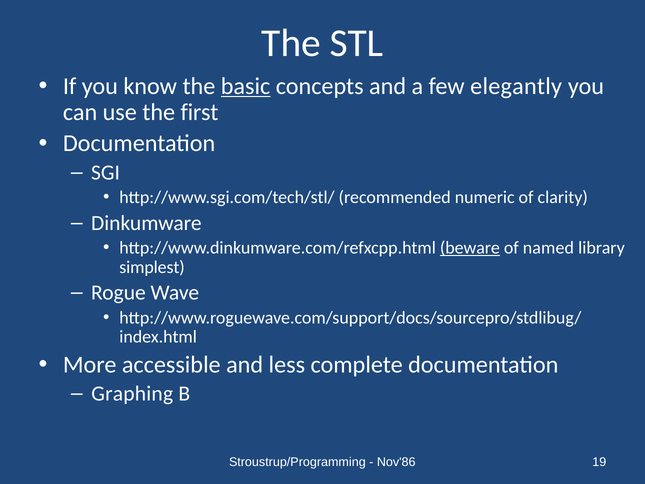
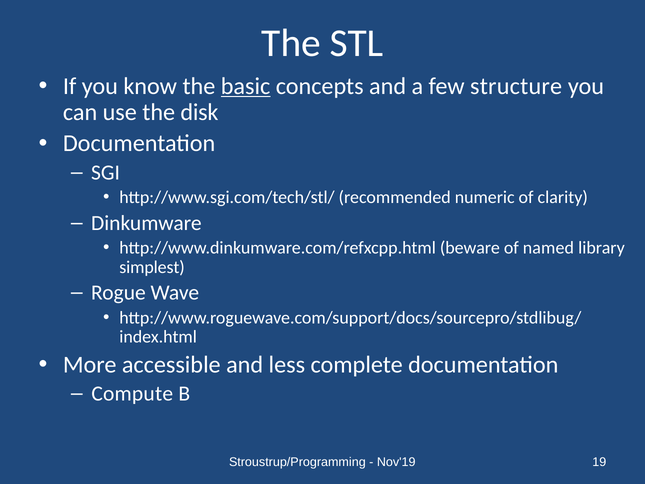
elegantly: elegantly -> structure (516, 86)
first: first -> disk (199, 112)
beware underline: present -> none (470, 248)
Graphing: Graphing -> Compute (132, 394)
Nov'86: Nov'86 -> Nov'19 (396, 462)
